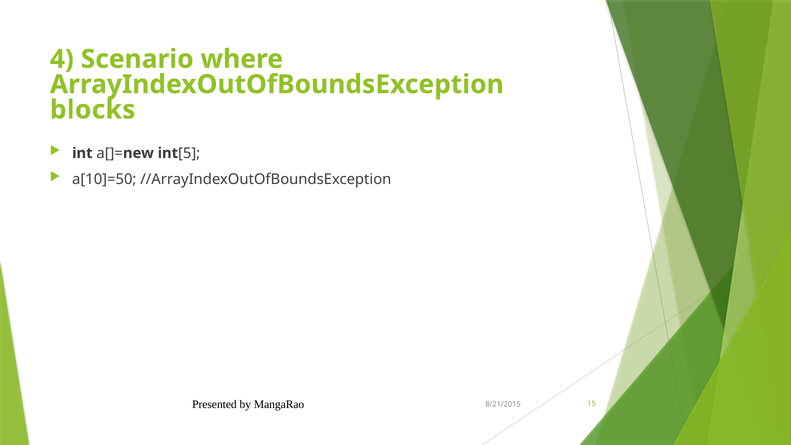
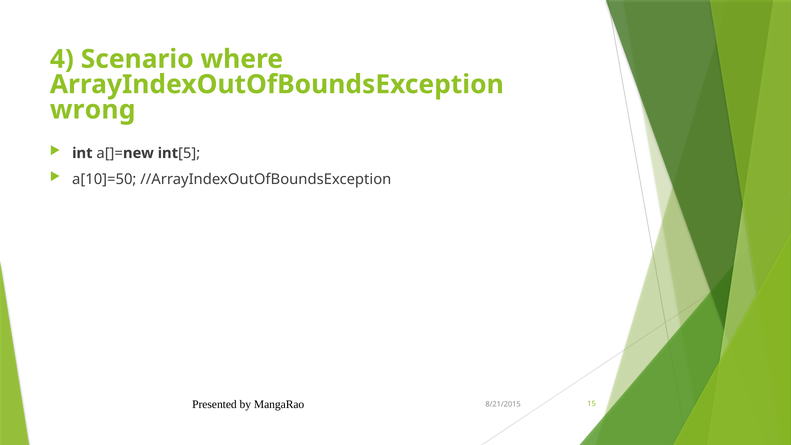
blocks: blocks -> wrong (93, 110)
